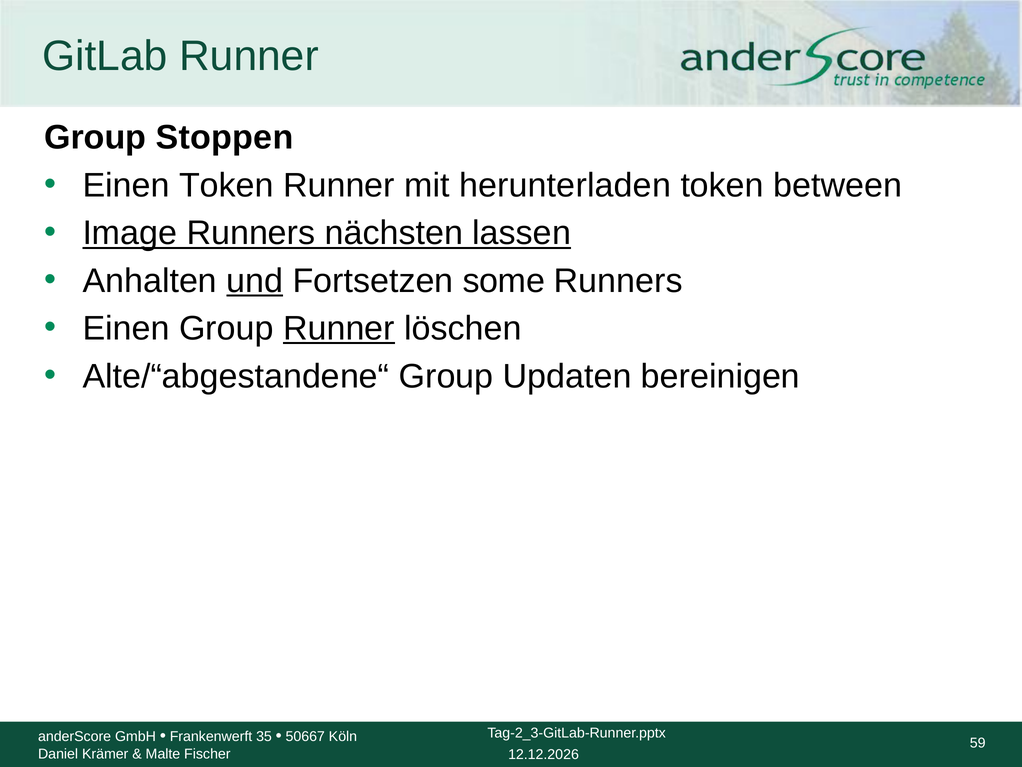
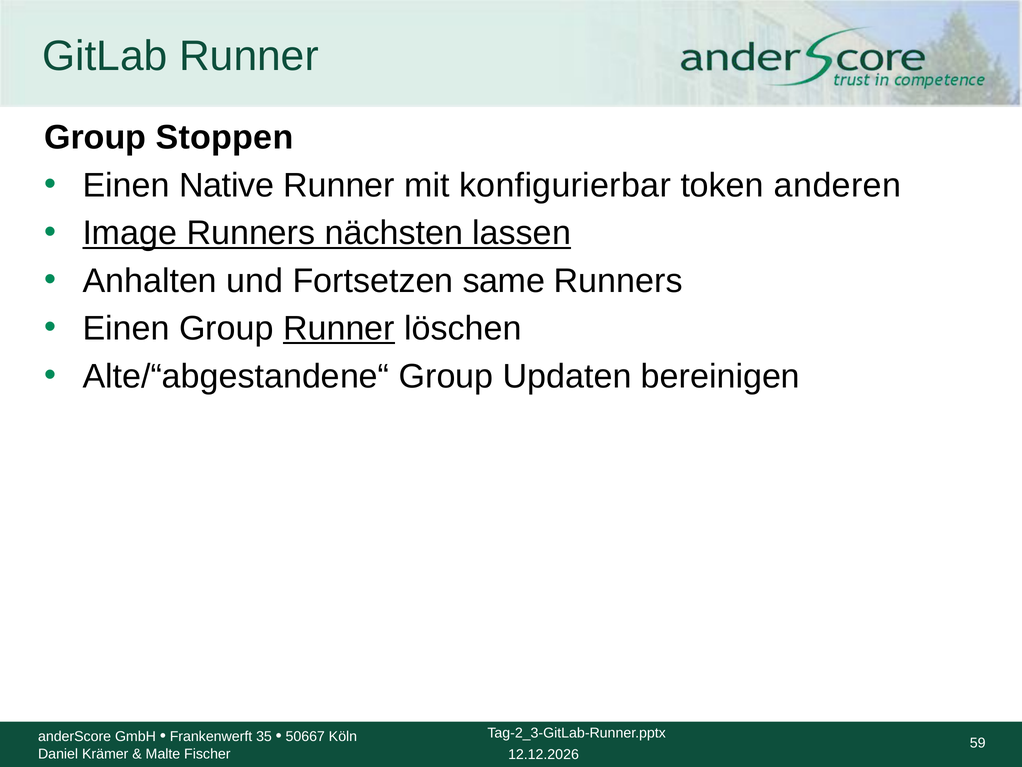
Einen Token: Token -> Native (227, 185)
herunterladen: herunterladen -> konfigurierbar (565, 185)
between: between -> anderen (838, 185)
und underline: present -> none (255, 281)
some: some -> same (504, 281)
